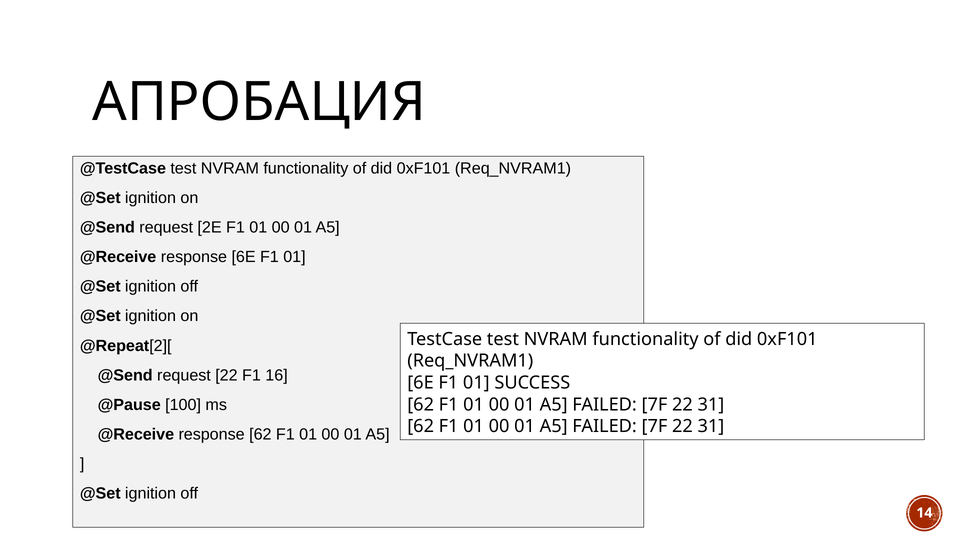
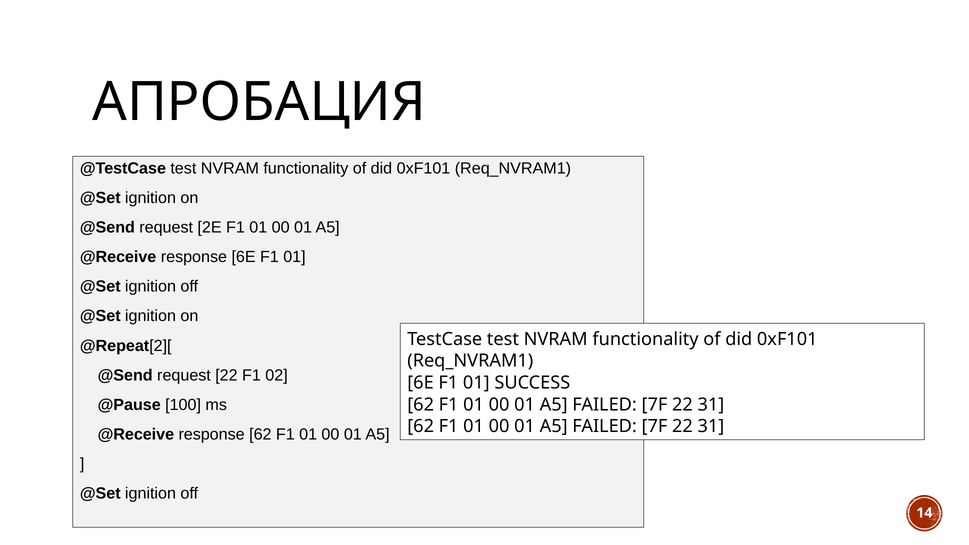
16: 16 -> 02 (277, 375)
